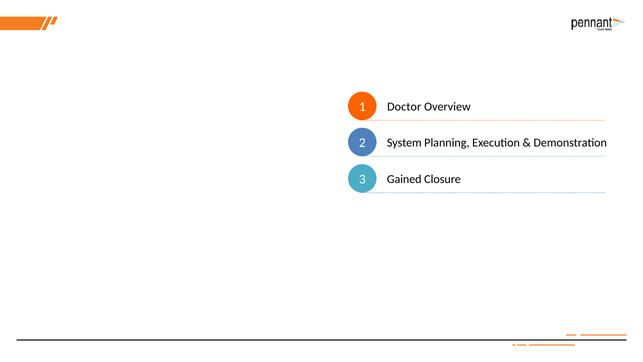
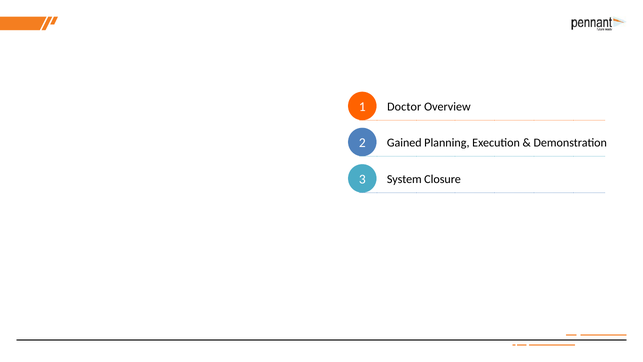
System: System -> Gained (404, 143)
Gained: Gained -> System (404, 179)
